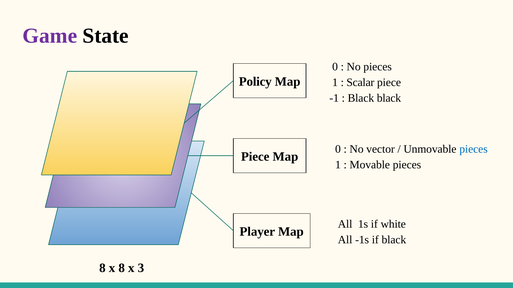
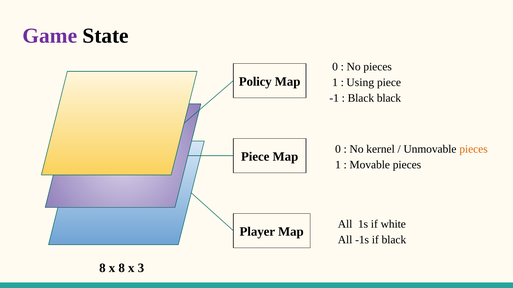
Scalar: Scalar -> Using (360, 83)
vector: vector -> kernel (381, 149)
pieces colour: blue -> orange (474, 149)
